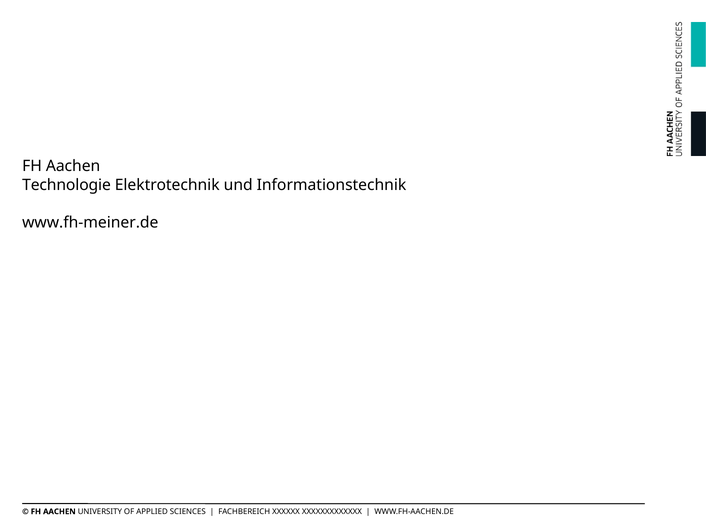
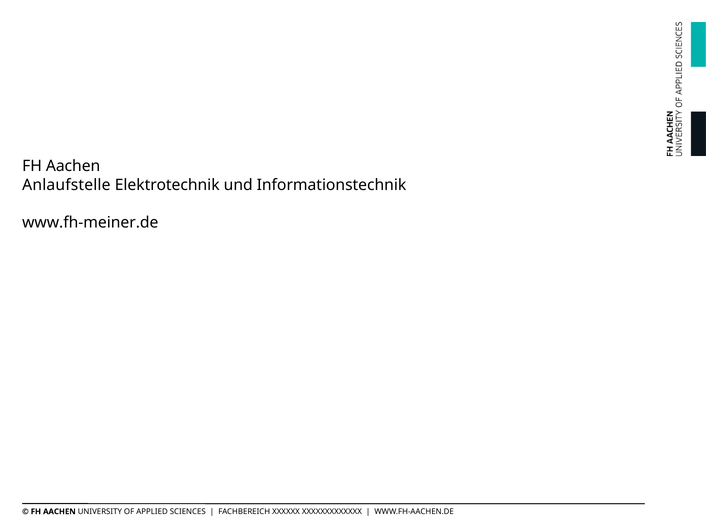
Technologie: Technologie -> Anlaufstelle (66, 185)
